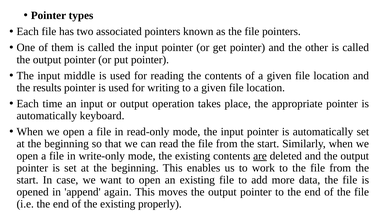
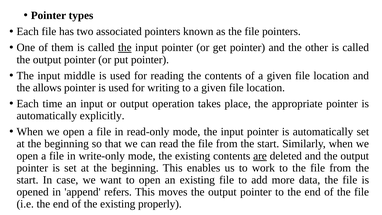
the underline: none -> present (125, 48)
results: results -> allows (47, 88)
keyboard: keyboard -> explicitly (102, 116)
again: again -> refers (118, 192)
